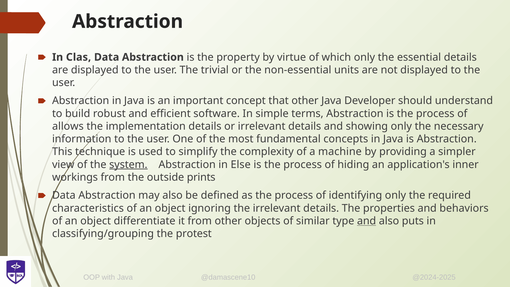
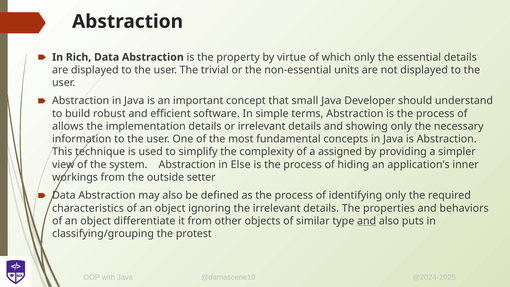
Clas: Clas -> Rich (79, 57)
that other: other -> small (305, 101)
machine: machine -> assigned (340, 152)
system underline: present -> none (128, 165)
prints: prints -> setter (201, 177)
